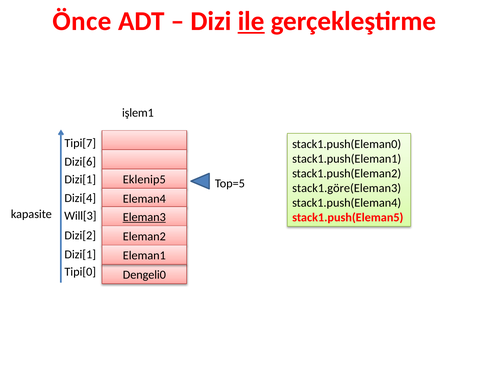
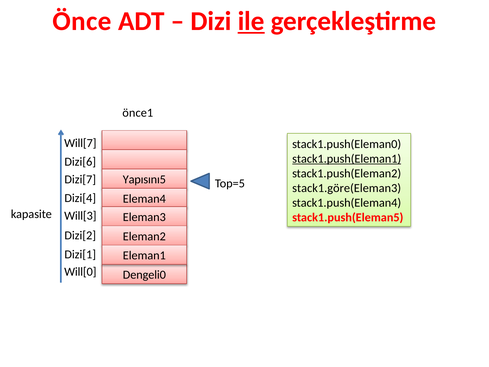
işlem1: işlem1 -> önce1 (138, 113)
Tipi[7: Tipi[7 -> Will[7 (80, 143)
stack1.push(Eleman1 underline: none -> present (347, 159)
Dizi[1: Dizi[1 -> Dizi[7 (80, 179)
Eklenip5: Eklenip5 -> Yapısını5 (144, 179)
Eleman3 underline: present -> none (144, 217)
Tipi[0: Tipi[0 -> Will[0 (80, 272)
